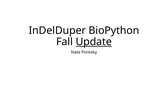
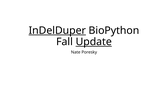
InDelDuper underline: none -> present (57, 31)
